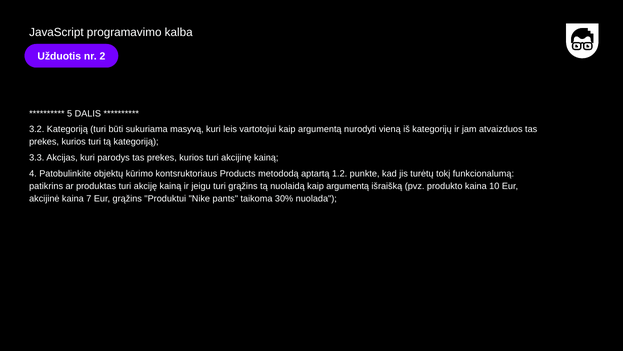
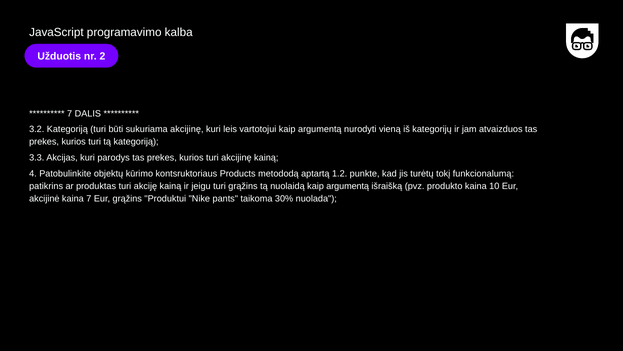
5: 5 -> 7 (70, 113)
sukuriama masyvą: masyvą -> akcijinę (187, 129)
